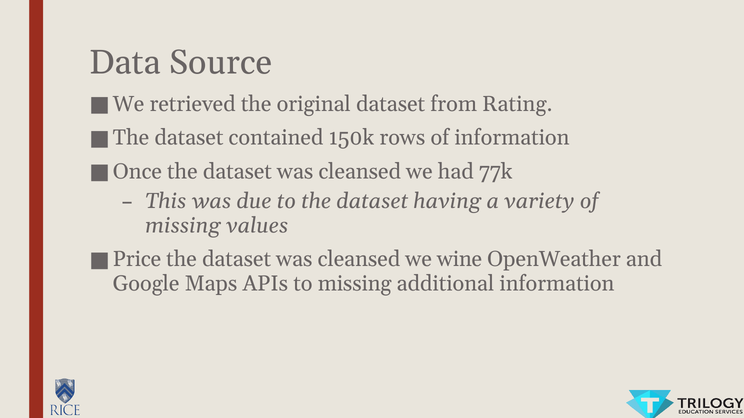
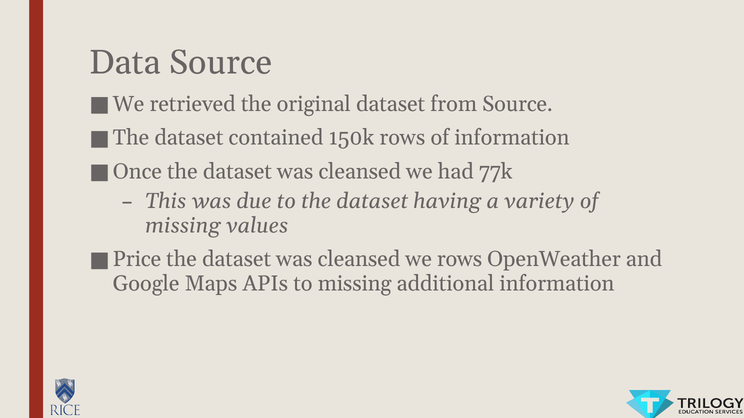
from Rating: Rating -> Source (517, 104)
we wine: wine -> rows (460, 260)
